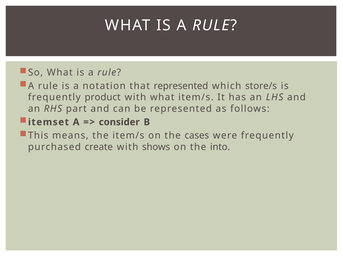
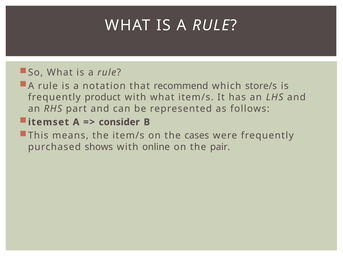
that represented: represented -> recommend (181, 86)
create: create -> shows (99, 147)
shows: shows -> online (156, 147)
into: into -> pair (220, 147)
